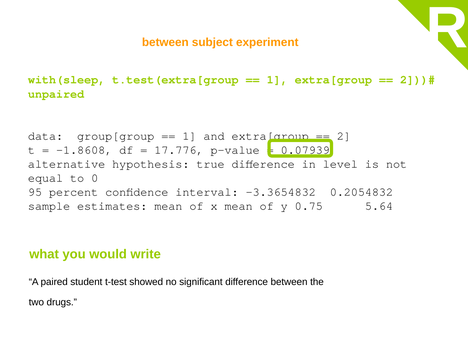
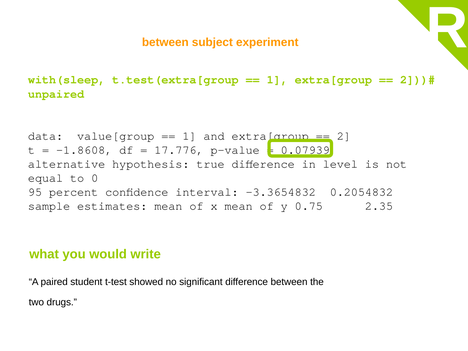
group[group: group[group -> value[group (116, 136)
5.64: 5.64 -> 2.35 (379, 206)
